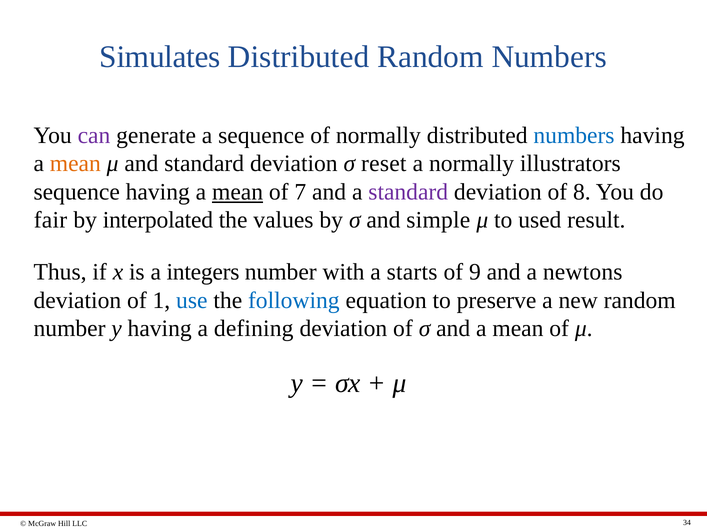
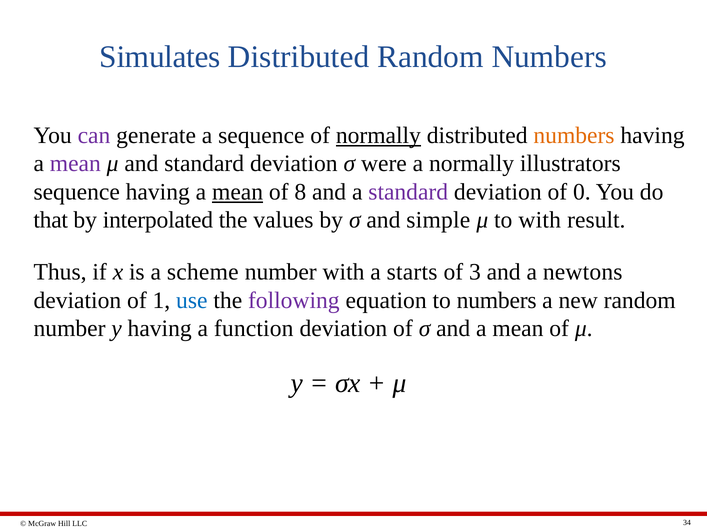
normally underline: none -> present (378, 135)
numbers colour: blue -> orange (574, 135)
mean colour: orange -> purple (75, 164)
reset: reset -> were (384, 164)
7: 7 -> 8 (300, 192)
8: 8 -> 0 (582, 192)
fair: fair -> that (51, 220)
to used: used -> with (540, 220)
integers: integers -> scheme (203, 272)
9: 9 -> 3 (475, 272)
following colour: blue -> purple (294, 300)
to preserve: preserve -> numbers (497, 300)
defining: defining -> function (254, 329)
